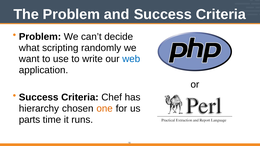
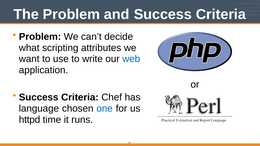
randomly: randomly -> attributes (101, 48)
hierarchy: hierarchy -> language (39, 109)
one colour: orange -> blue (105, 109)
parts: parts -> httpd (29, 120)
